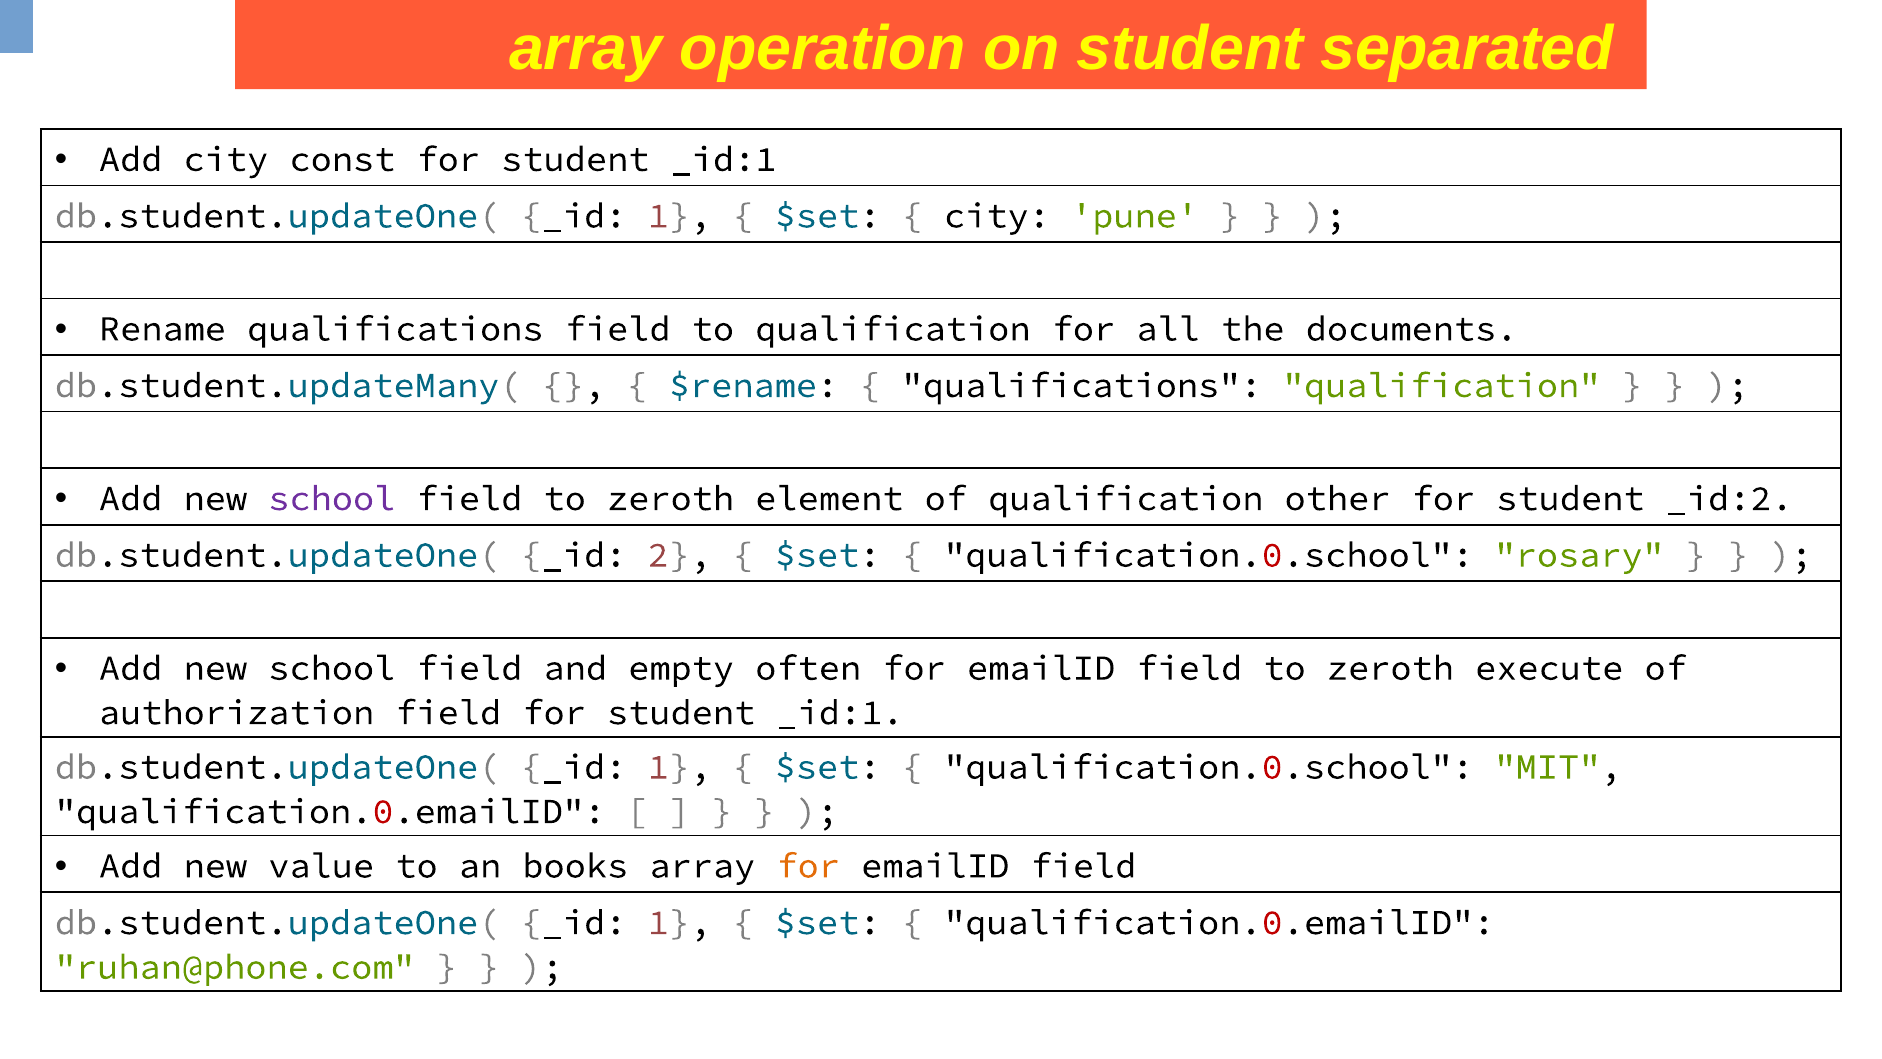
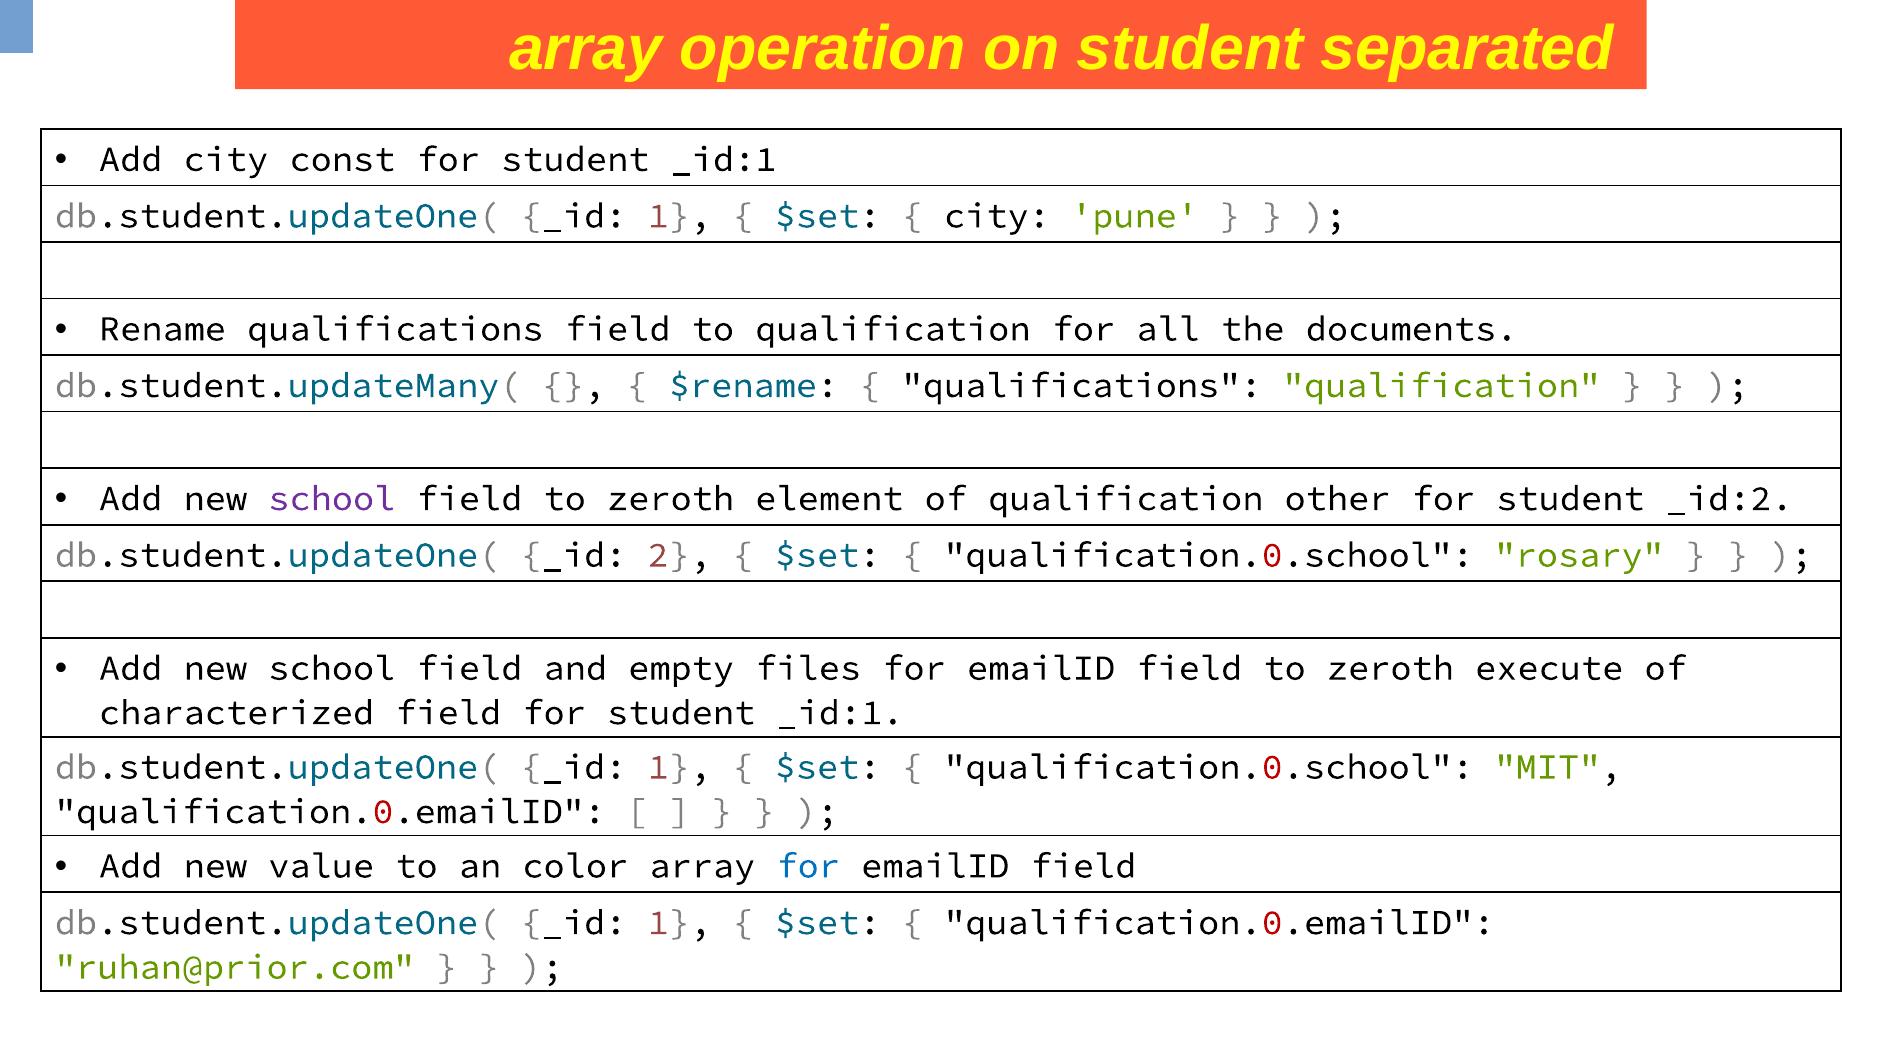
often: often -> files (808, 668)
authorization: authorization -> characterized (237, 712)
books: books -> color (575, 866)
for colour: orange -> blue (808, 866)
ruhan@phone.com: ruhan@phone.com -> ruhan@prior.com (235, 967)
